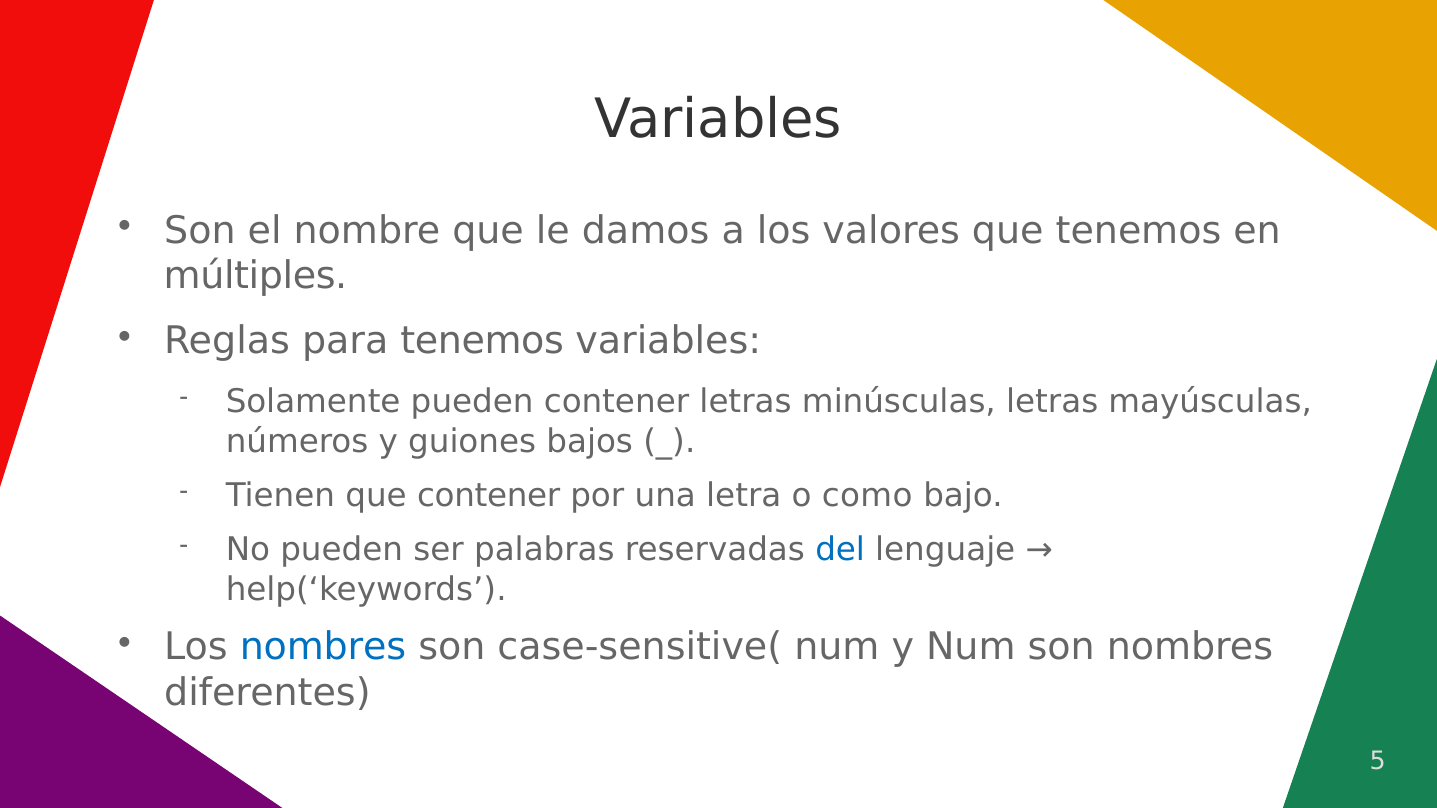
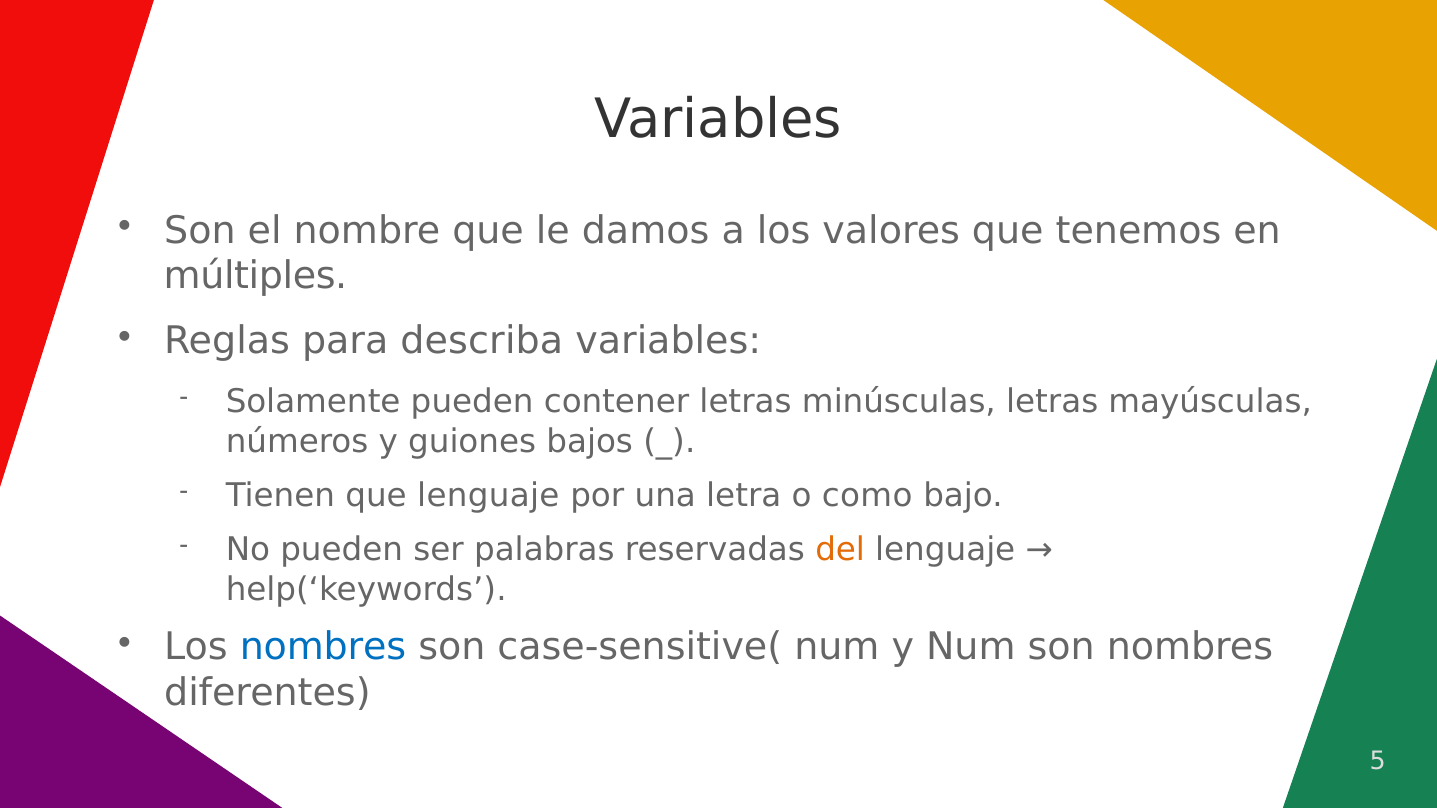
para tenemos: tenemos -> describa (482, 341)
que contener: contener -> lenguaje (488, 496)
del colour: blue -> orange (840, 550)
